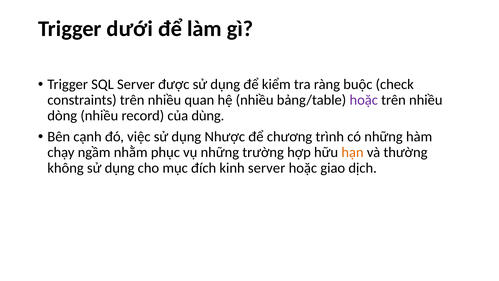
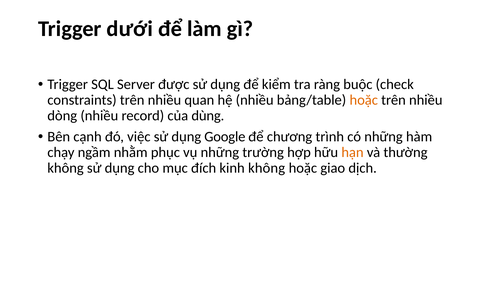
hoặc colour: purple -> orange (364, 100)
Nhược: Nhược -> Google (225, 137)
kinh server: server -> không (267, 168)
